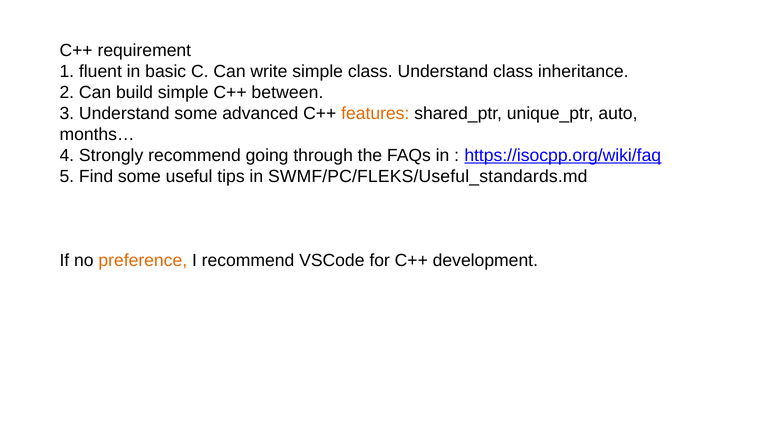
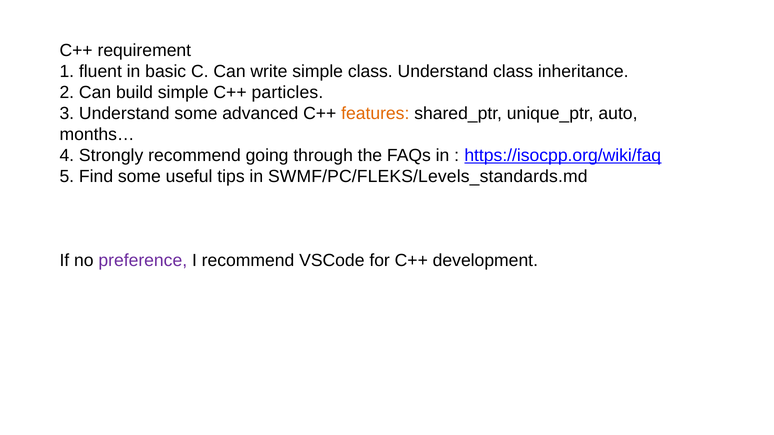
between: between -> particles (287, 92)
SWMF/PC/FLEKS/Useful_standards.md: SWMF/PC/FLEKS/Useful_standards.md -> SWMF/PC/FLEKS/Levels_standards.md (428, 177)
preference colour: orange -> purple (143, 261)
